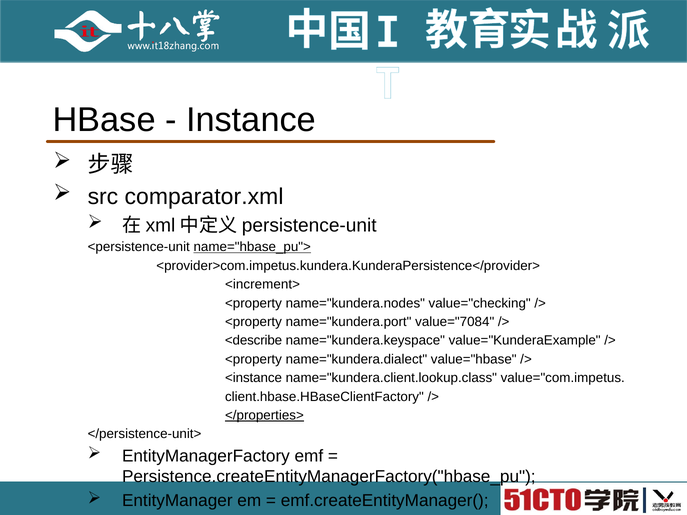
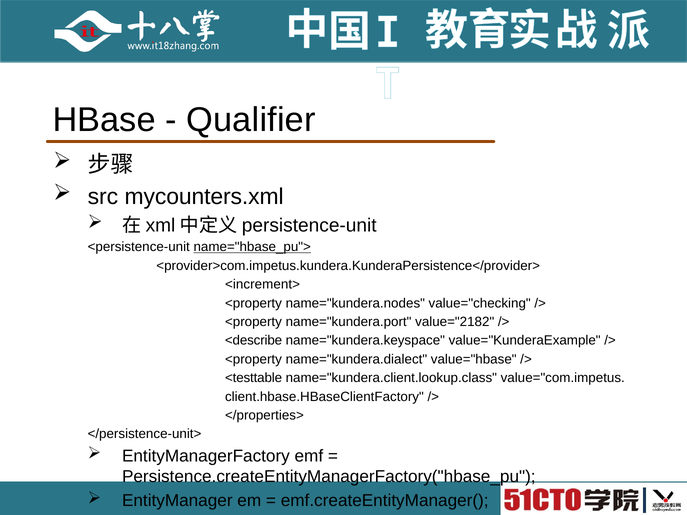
Instance: Instance -> Qualifier (251, 120)
comparator.xml: comparator.xml -> mycounters.xml (204, 197)
value="7084: value="7084 -> value="2182 (455, 322)
<instance: <instance -> <testtable (254, 378)
</properties> underline: present -> none (264, 416)
